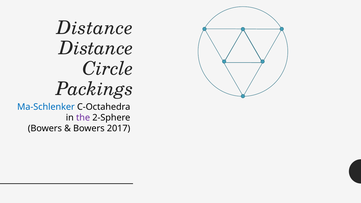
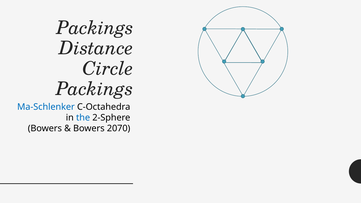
Distance: Distance -> Packings (95, 28)
the colour: purple -> blue (83, 118)
2017: 2017 -> 2070 (119, 129)
